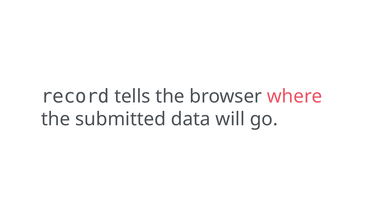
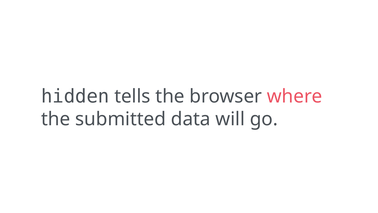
record: record -> hidden (75, 96)
